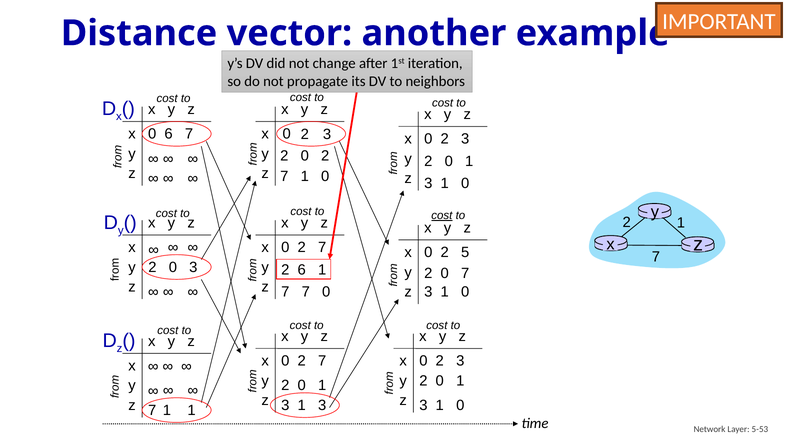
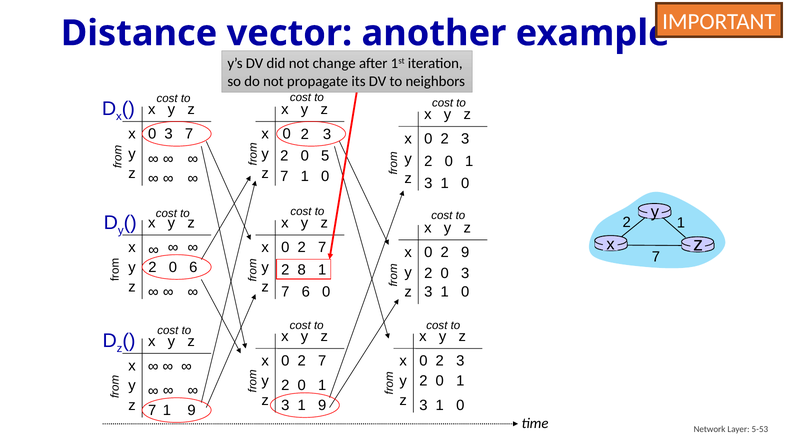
6: 6 -> 3 (169, 134)
2 0 2: 2 -> 5 (325, 156)
cost underline: present -> none (442, 215)
2 5: 5 -> 9 (465, 252)
2 0 3: 3 -> 6 (193, 267)
2 6: 6 -> 8 (302, 270)
2 0 7: 7 -> 3 (465, 273)
7 7: 7 -> 6 (306, 292)
3 1 3: 3 -> 9 (322, 405)
7 1 1: 1 -> 9 (192, 410)
